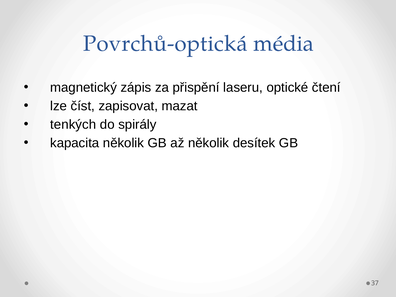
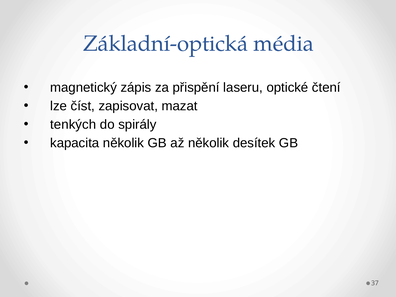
Povrchů-optická: Povrchů-optická -> Základní-optická (166, 44)
